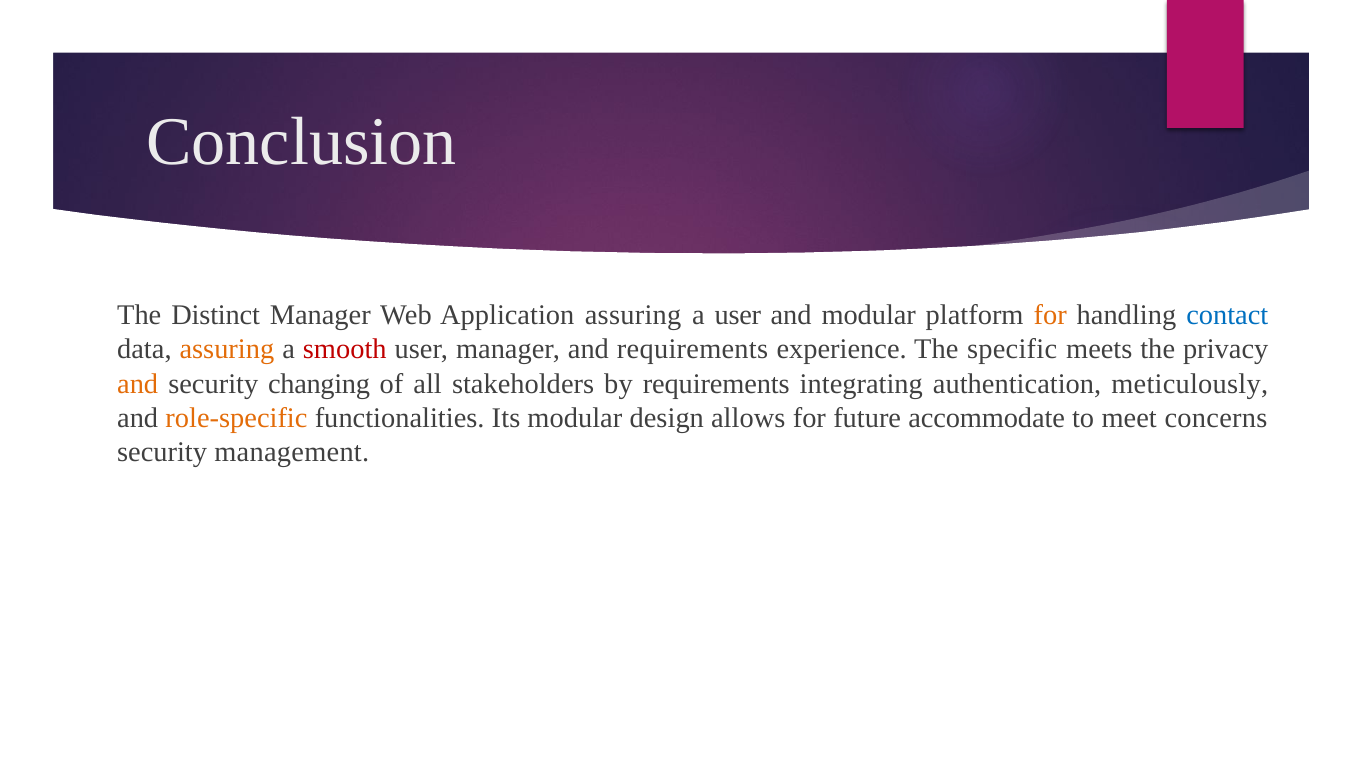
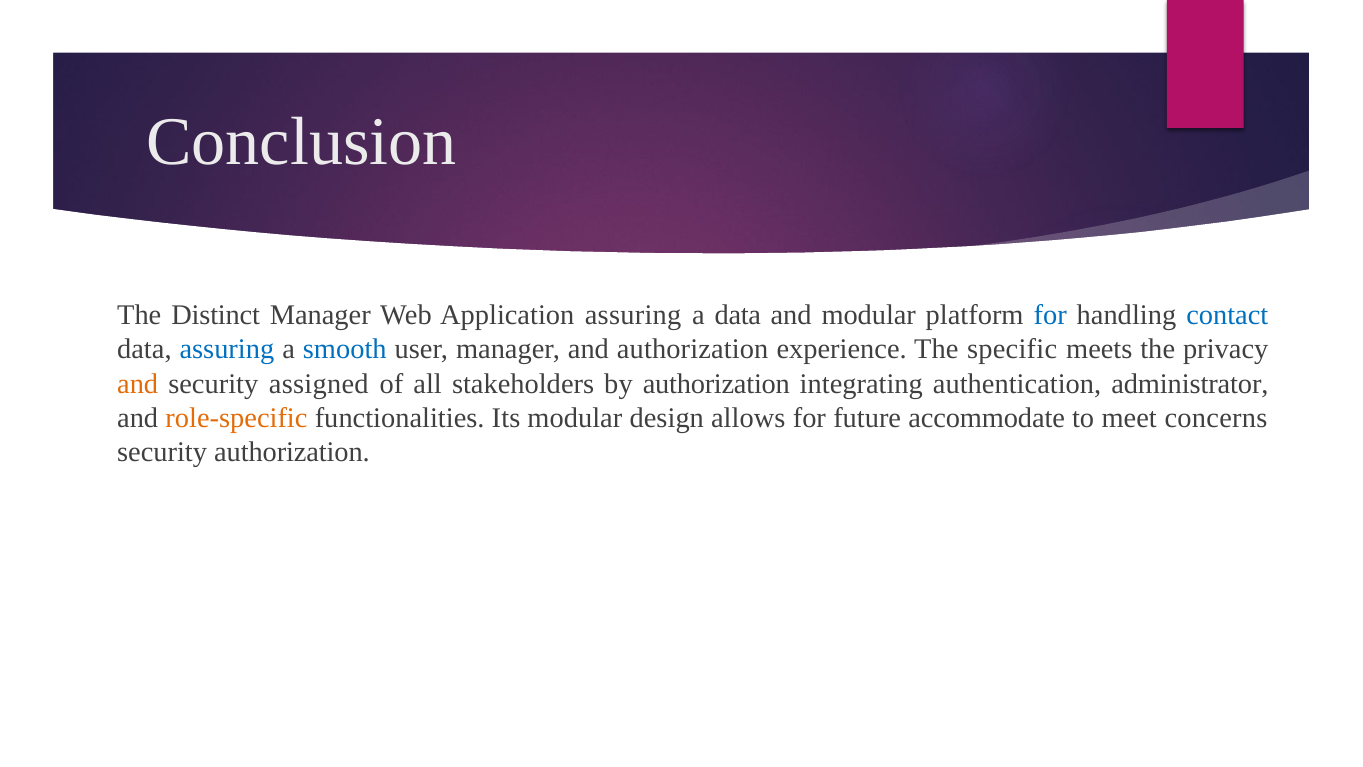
a user: user -> data (738, 315)
for colour: orange -> blue (1050, 315)
assuring colour: orange -> blue (227, 349)
smooth colour: red -> blue (345, 349)
and requirements: requirements -> authorization (693, 349)
changing: changing -> assigned (319, 384)
by requirements: requirements -> authorization (716, 384)
meticulously: meticulously -> administrator (1190, 384)
security management: management -> authorization (292, 452)
